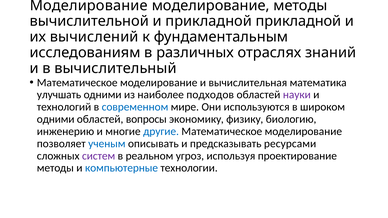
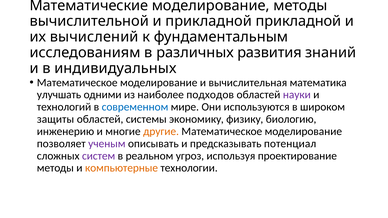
Моделирование: Моделирование -> Математические (89, 6)
отраслях: отраслях -> развития (270, 53)
вычислительный: вычислительный -> индивидуальных (115, 68)
одними: одними -> защиты (56, 119)
вопросы: вопросы -> системы (146, 119)
другие colour: blue -> orange (161, 132)
ученым colour: blue -> purple (107, 144)
ресурсами: ресурсами -> потенциал (290, 144)
компьютерные colour: blue -> orange (121, 168)
